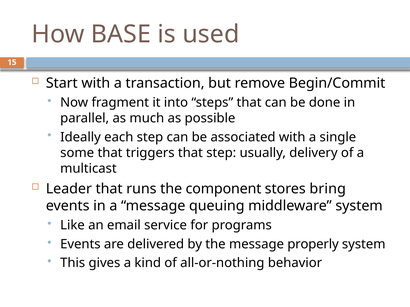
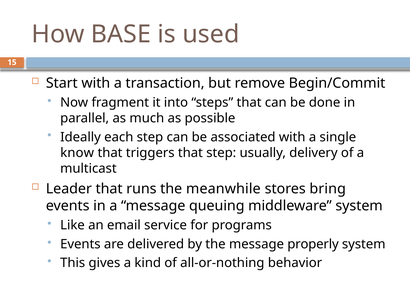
some: some -> know (77, 153)
component: component -> meanwhile (223, 189)
